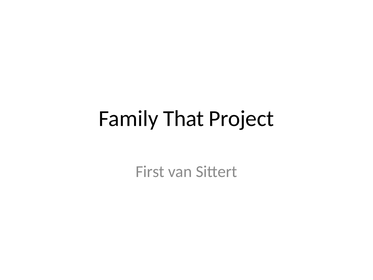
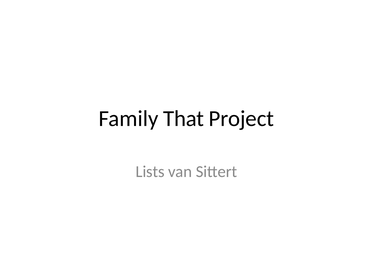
First: First -> Lists (150, 171)
